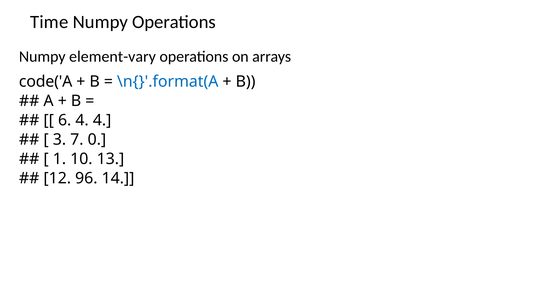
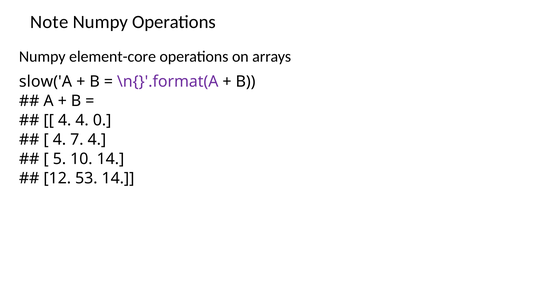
Time: Time -> Note (49, 22)
element-vary: element-vary -> element-core (113, 57)
code('A: code('A -> slow('A (45, 82)
\n{}'.format(A colour: blue -> purple (168, 82)
6: 6 -> 4 (65, 120)
4 4: 4 -> 0 (102, 120)
3: 3 -> 4 (59, 140)
7 0: 0 -> 4 (97, 140)
1: 1 -> 5 (59, 159)
10 13: 13 -> 14 (110, 159)
96: 96 -> 53 (86, 178)
